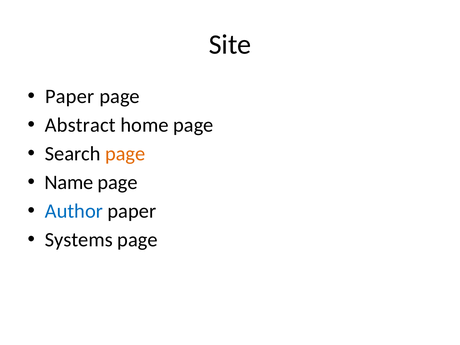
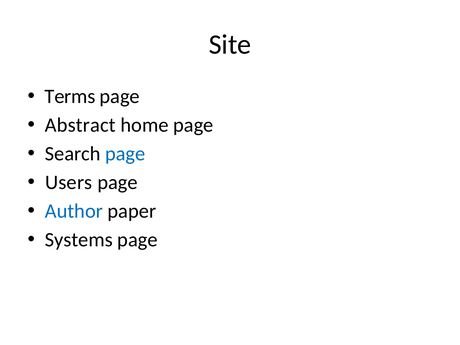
Paper: Paper -> Terms (70, 96)
page colour: orange -> blue (125, 154)
Name: Name -> Users (69, 182)
